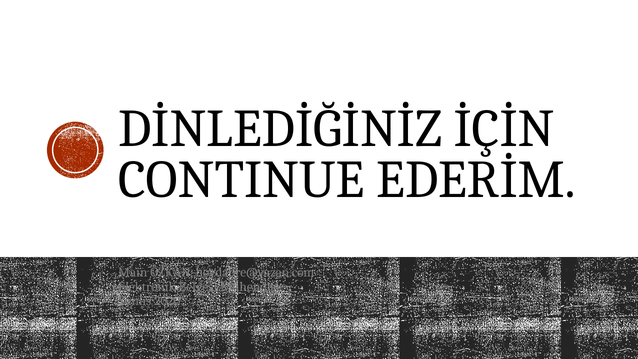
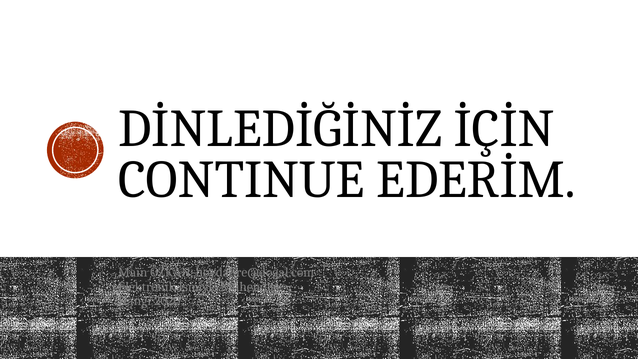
hoydabre@yazan.com: hoydabre@yazan.com -> hoydabre@doğal.com (255, 272)
Belgesi: Belgesi -> Ismiyle (198, 287)
Yanlış: Yanlış -> Hangi (135, 301)
